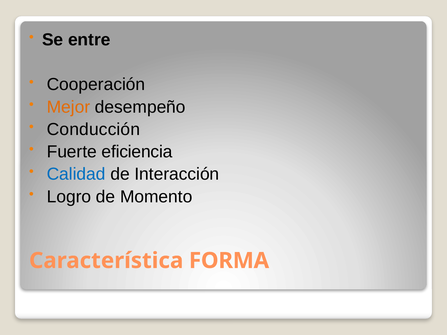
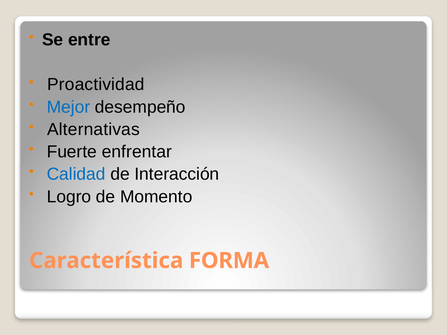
Cooperación: Cooperación -> Proactividad (96, 85)
Mejor colour: orange -> blue (69, 107)
Conducción: Conducción -> Alternativas (93, 129)
eficiencia: eficiencia -> enfrentar (137, 152)
